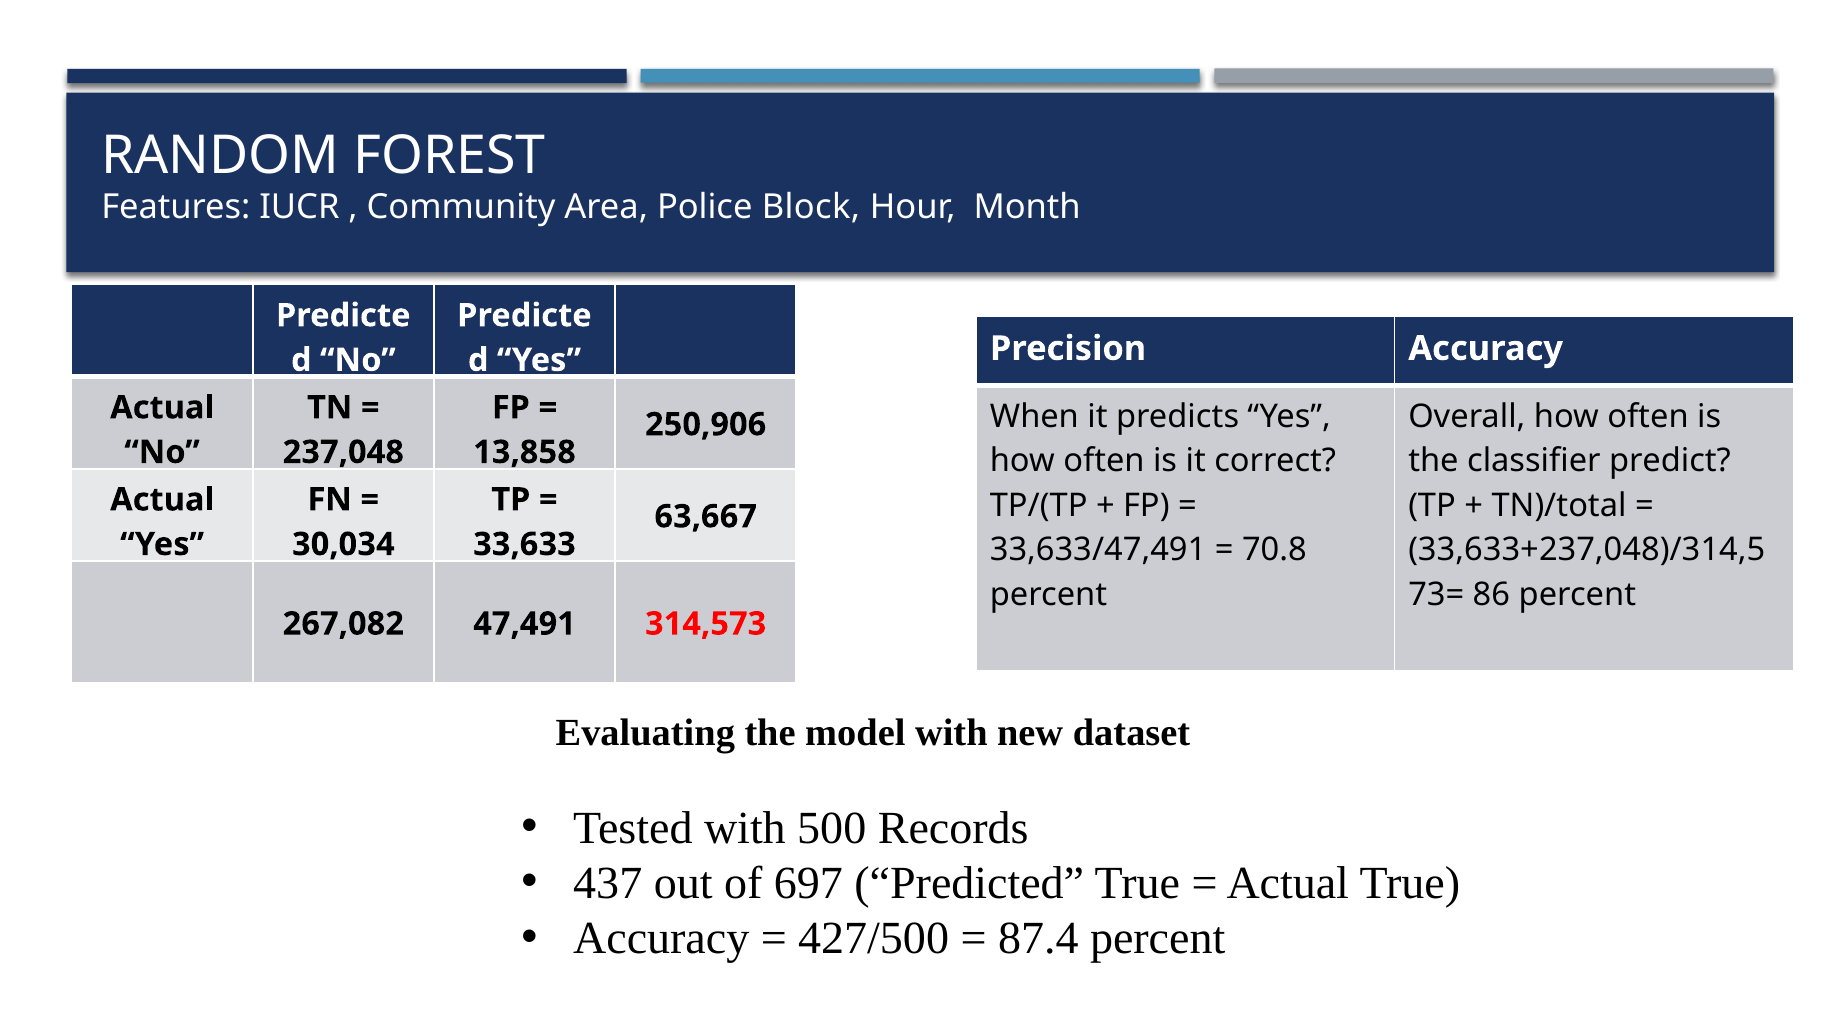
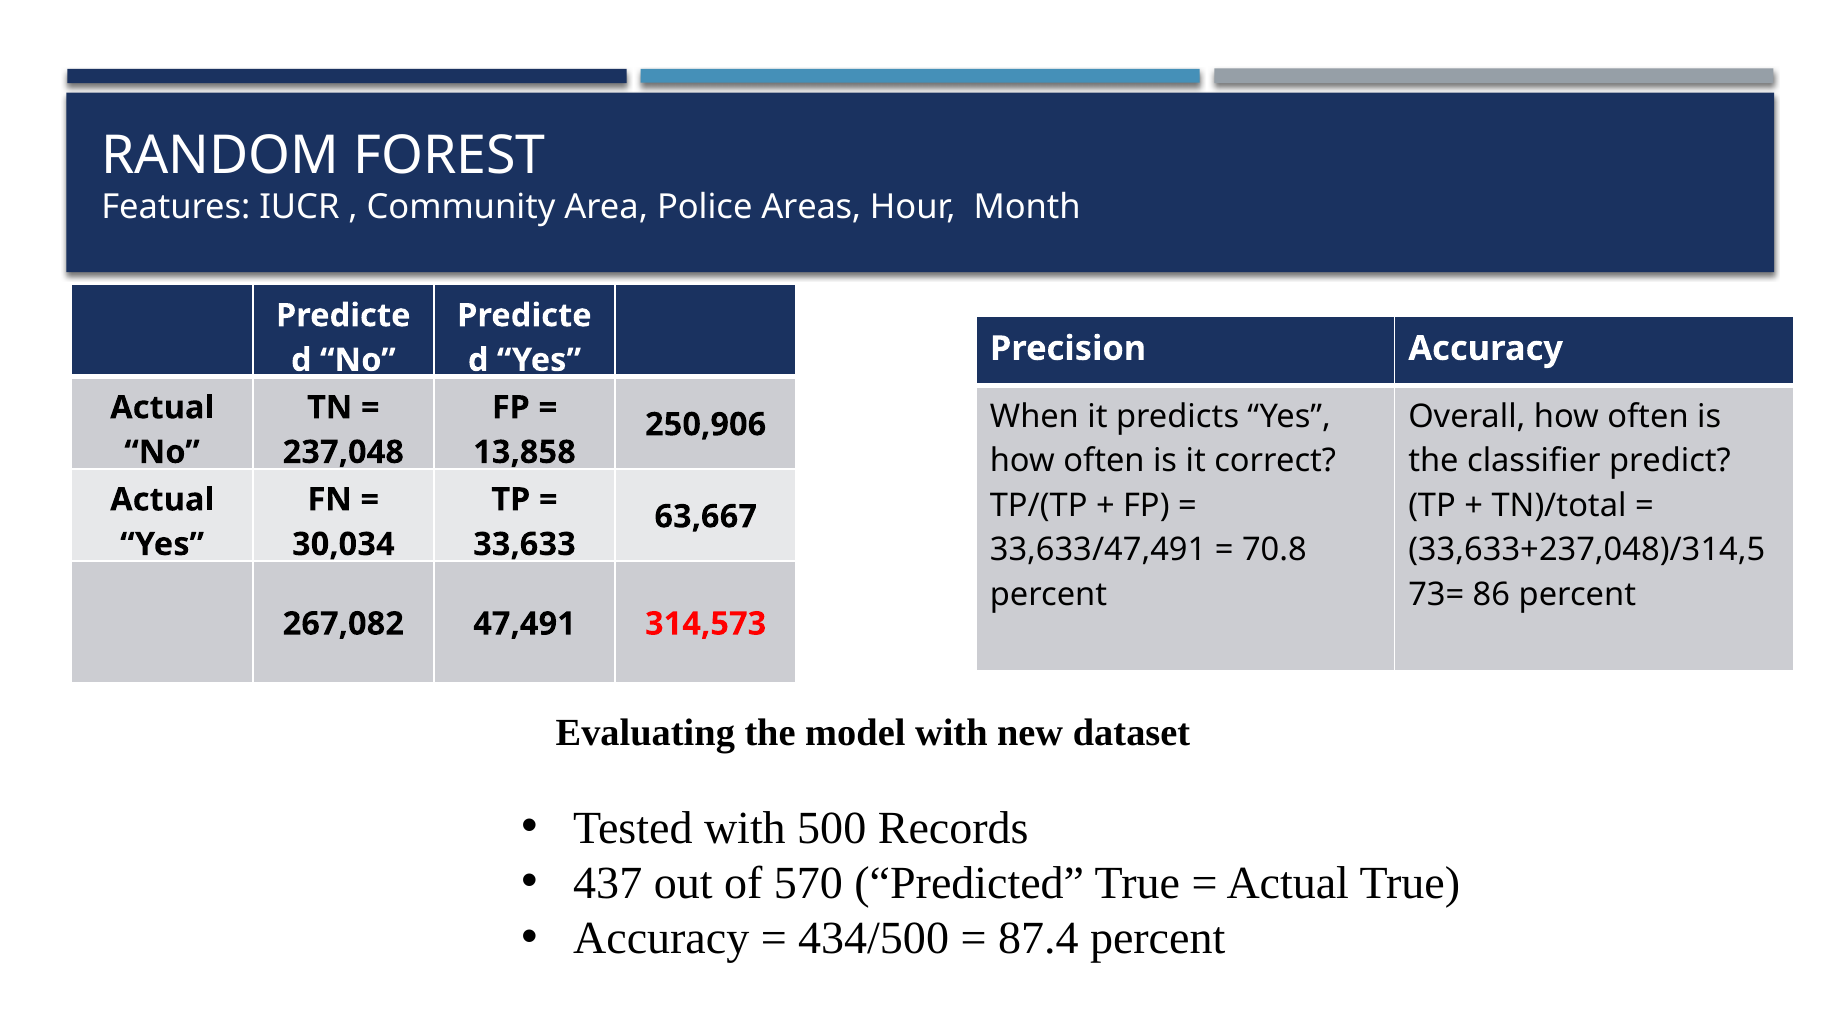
Block: Block -> Areas (811, 208)
697: 697 -> 570 (808, 884)
427/500: 427/500 -> 434/500 (874, 939)
